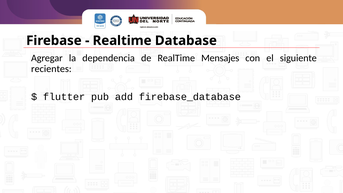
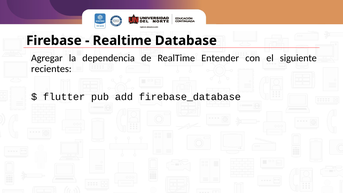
Mensajes: Mensajes -> Entender (220, 58)
